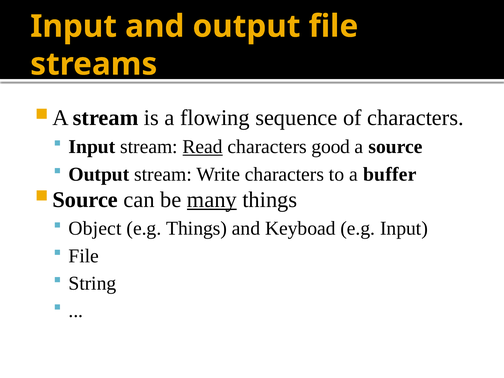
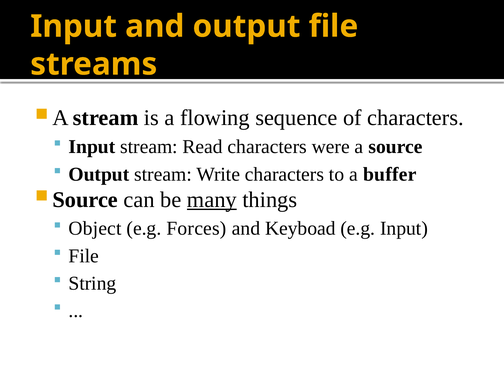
Read underline: present -> none (203, 147)
good: good -> were (331, 147)
e.g Things: Things -> Forces (197, 229)
